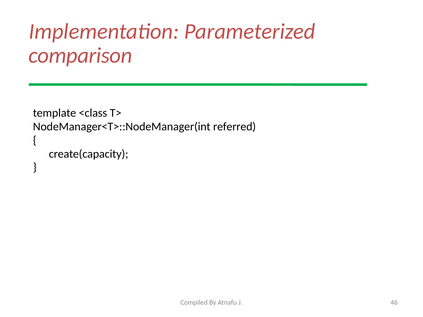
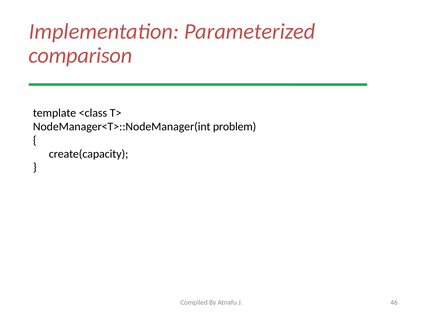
referred: referred -> problem (235, 127)
